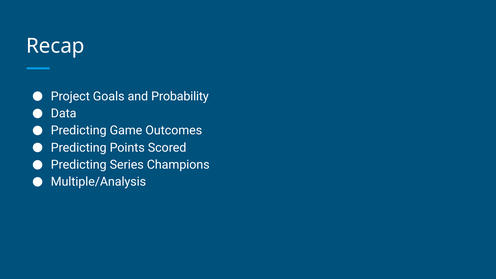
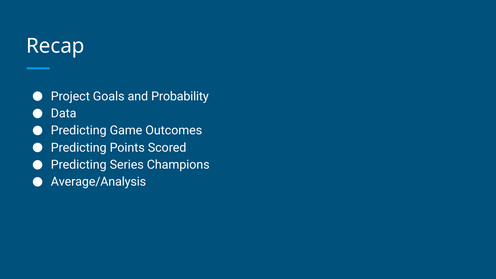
Multiple/Analysis: Multiple/Analysis -> Average/Analysis (98, 182)
